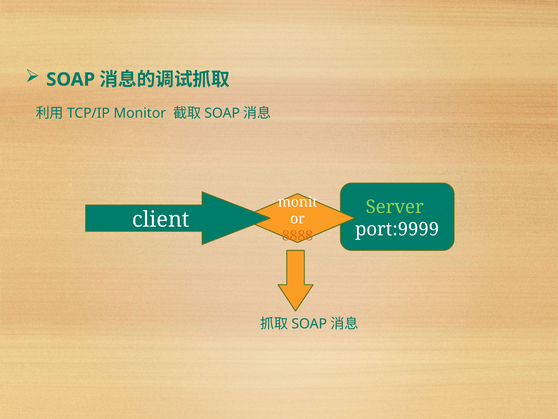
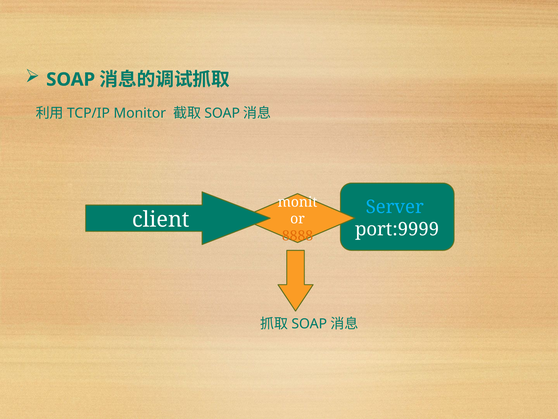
Server colour: light green -> light blue (395, 207)
